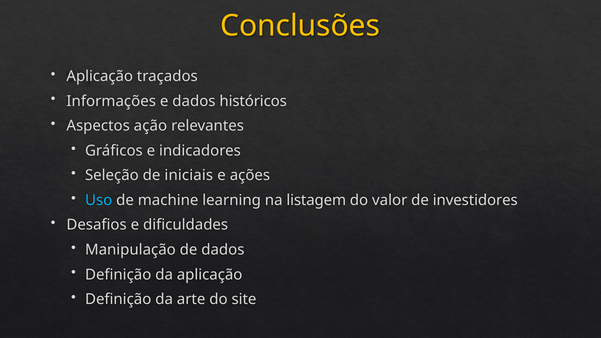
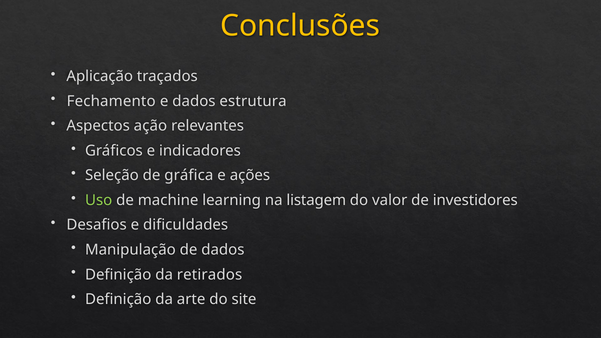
Informações: Informações -> Fechamento (111, 101)
históricos: históricos -> estrutura (253, 101)
iniciais: iniciais -> gráfica (189, 175)
Uso colour: light blue -> light green (99, 200)
da aplicação: aplicação -> retirados (210, 275)
